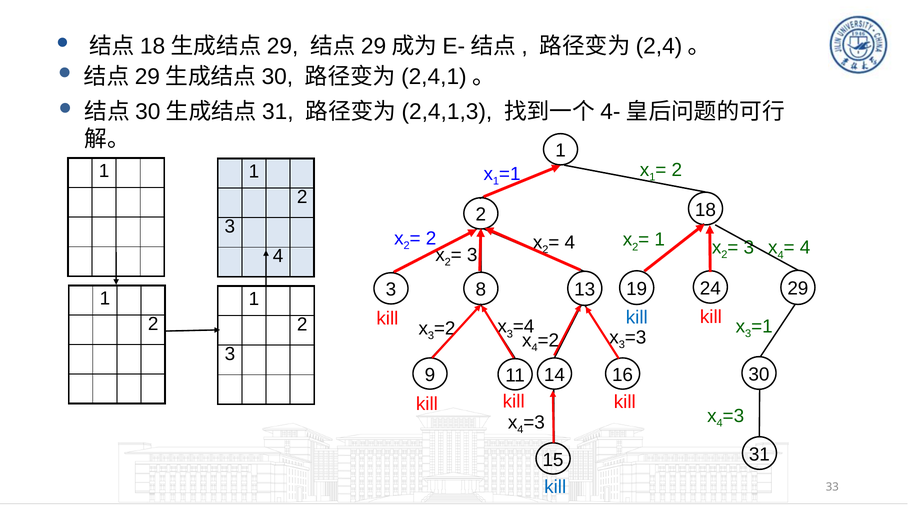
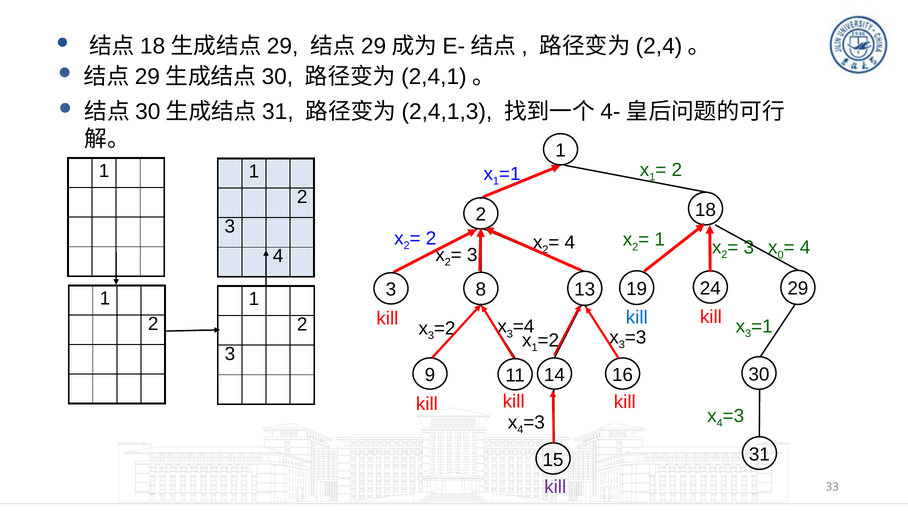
4: 4 -> 0 (781, 255)
4: 4 -> 1 (535, 348)
kill colour: blue -> purple (555, 487)
